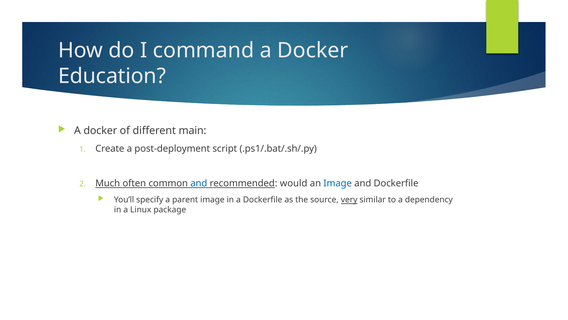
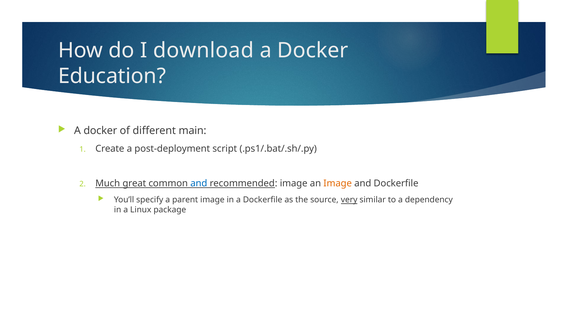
command: command -> download (203, 51)
often: often -> great (134, 183)
recommended would: would -> image (294, 183)
Image colour: blue -> orange (338, 183)
